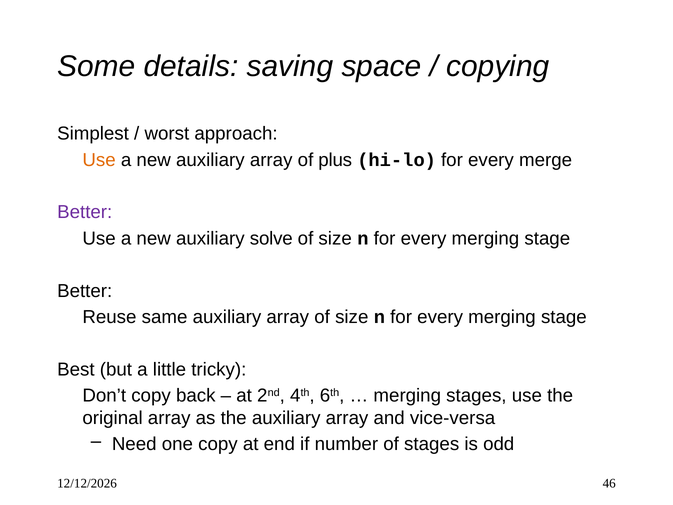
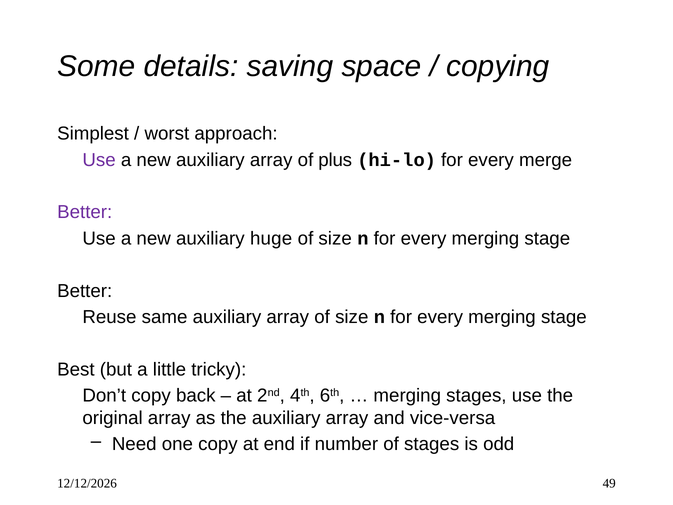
Use colour: orange -> purple (99, 160)
solve: solve -> huge (271, 238)
46: 46 -> 49 (609, 483)
